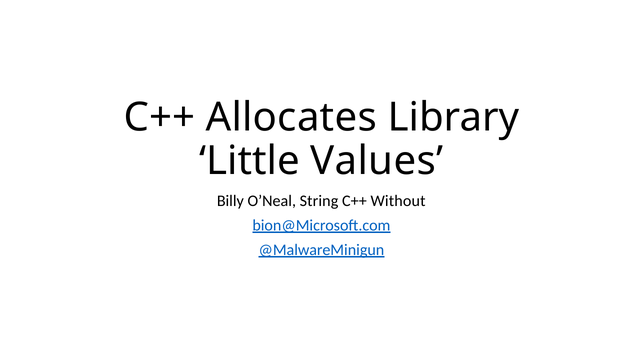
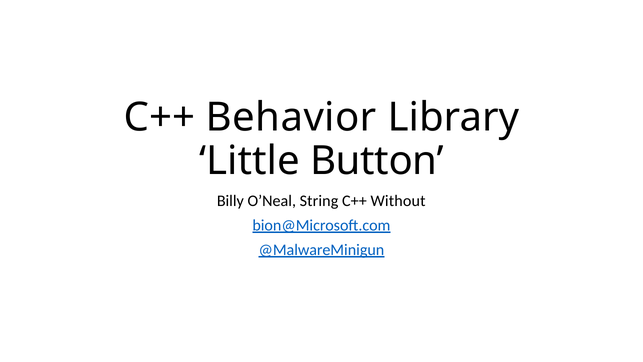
Allocates: Allocates -> Behavior (291, 117)
Values: Values -> Button (377, 161)
